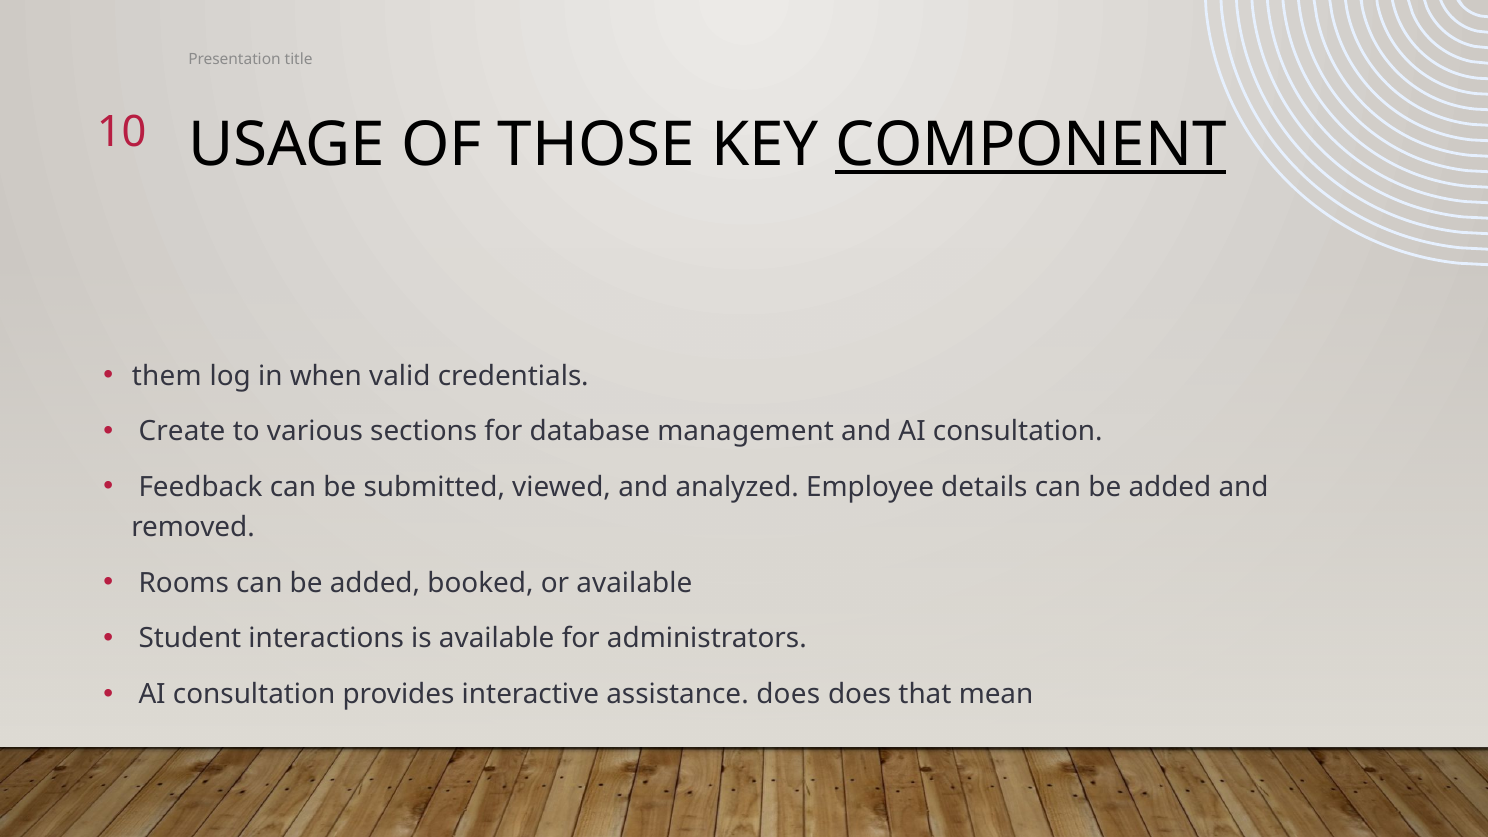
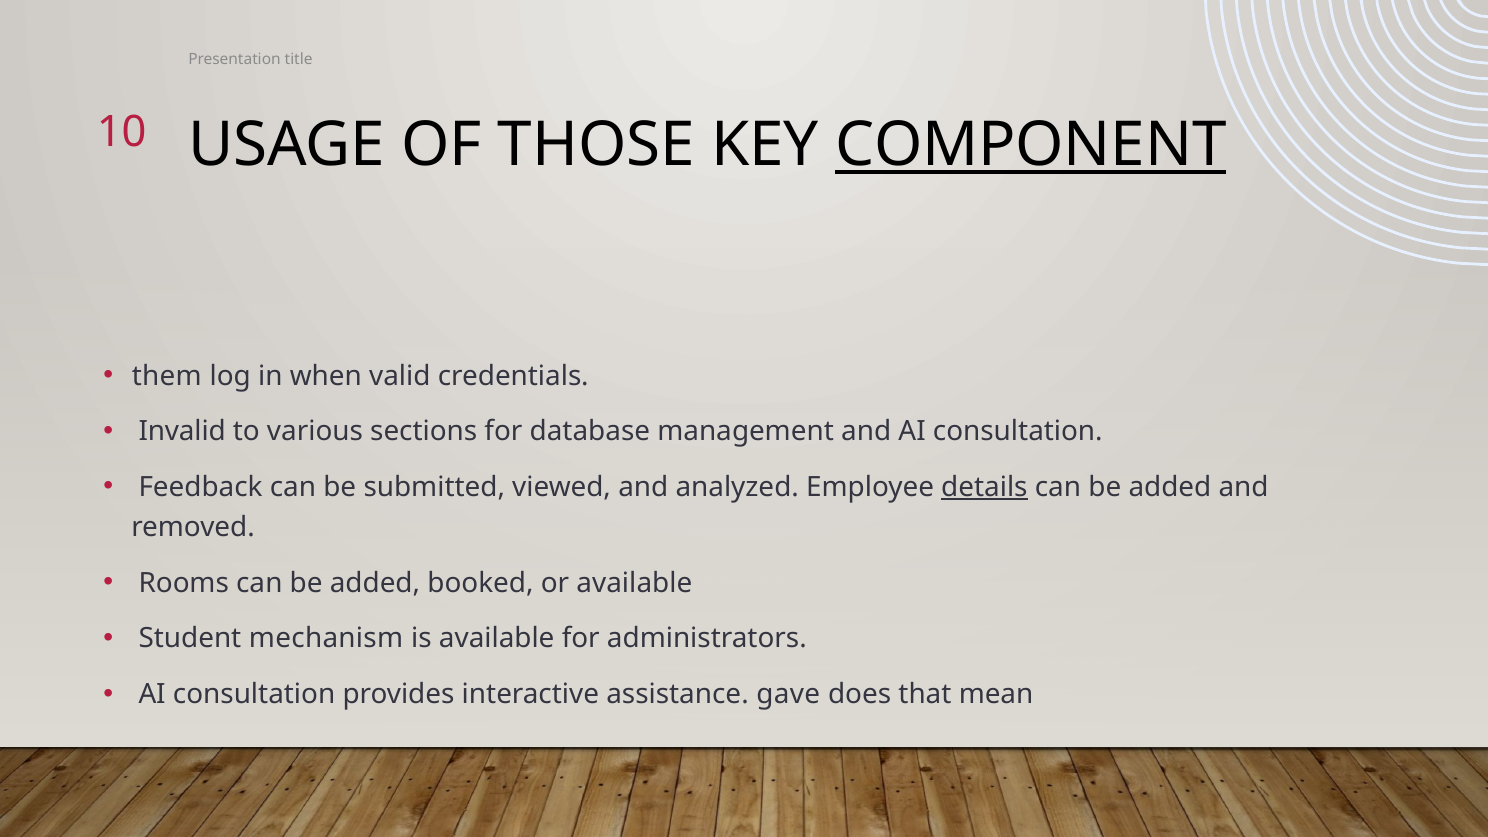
Create: Create -> Invalid (182, 431)
details underline: none -> present (984, 487)
interactions: interactions -> mechanism (326, 639)
assistance does: does -> gave (788, 694)
